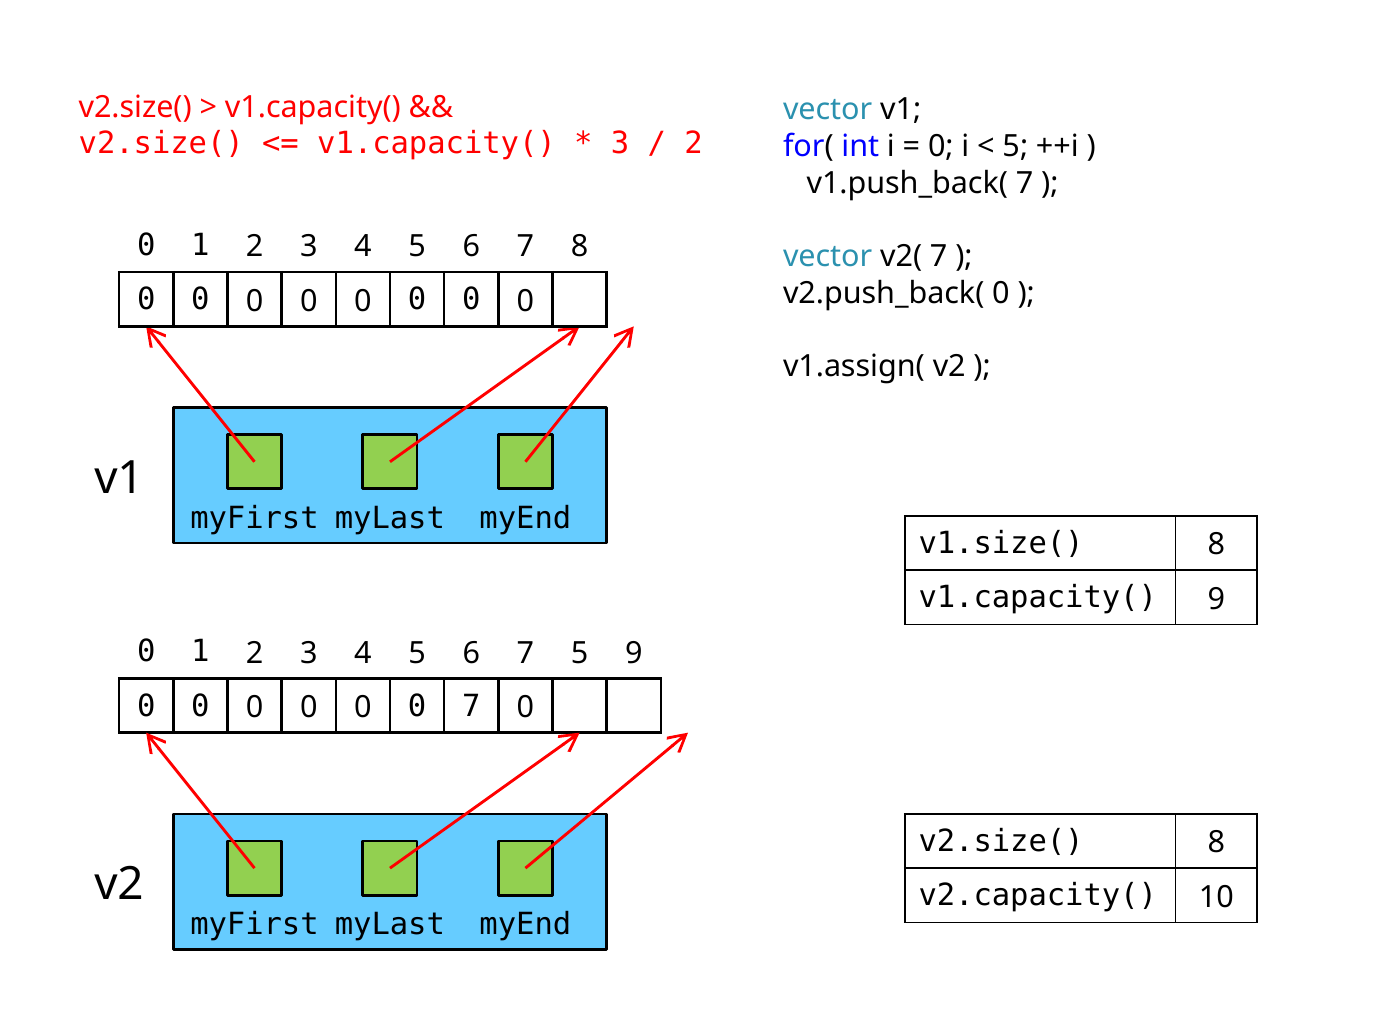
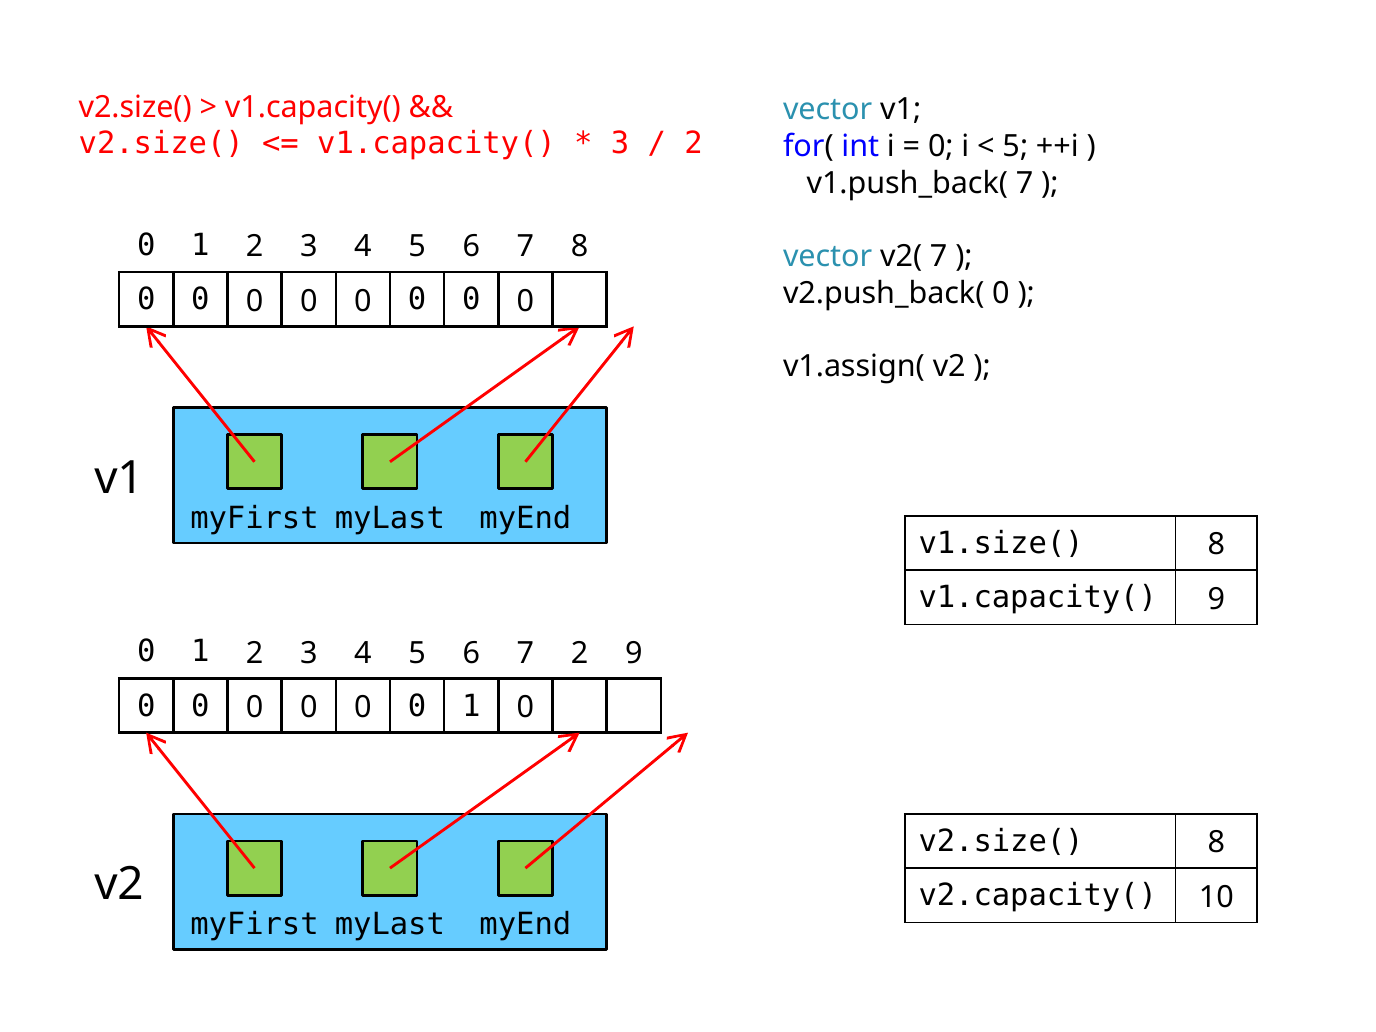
7 5: 5 -> 2 (580, 653)
0 0 7: 7 -> 1 (471, 706)
